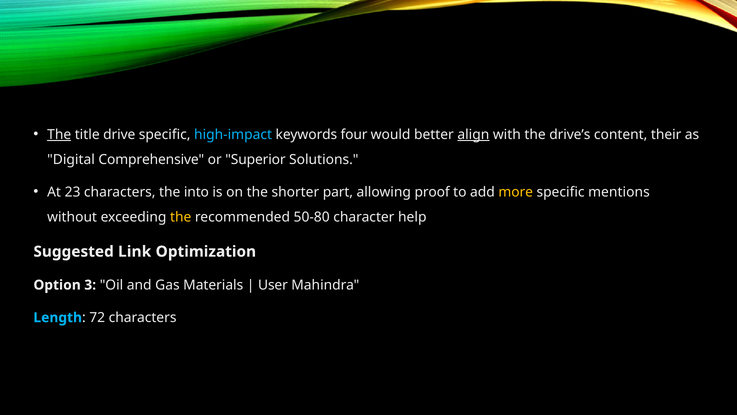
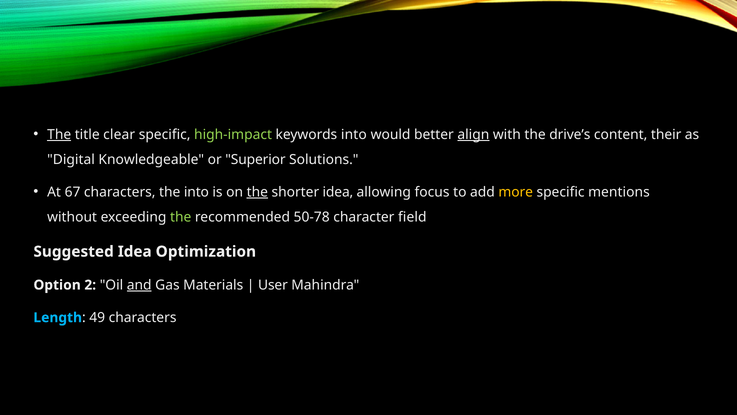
drive: drive -> clear (119, 135)
high-impact colour: light blue -> light green (233, 135)
keywords four: four -> into (354, 135)
Comprehensive: Comprehensive -> Knowledgeable (151, 159)
23: 23 -> 67 (73, 192)
the underline: none -> present (257, 192)
shorter part: part -> idea (338, 192)
proof: proof -> focus (432, 192)
the colour: yellow -> light green (181, 217)
50-80: 50-80 -> 50-78 (312, 217)
help: help -> field (412, 217)
Suggested Link: Link -> Idea (135, 251)
3: 3 -> 2 (90, 285)
and underline: none -> present (139, 285)
72: 72 -> 49 (97, 317)
